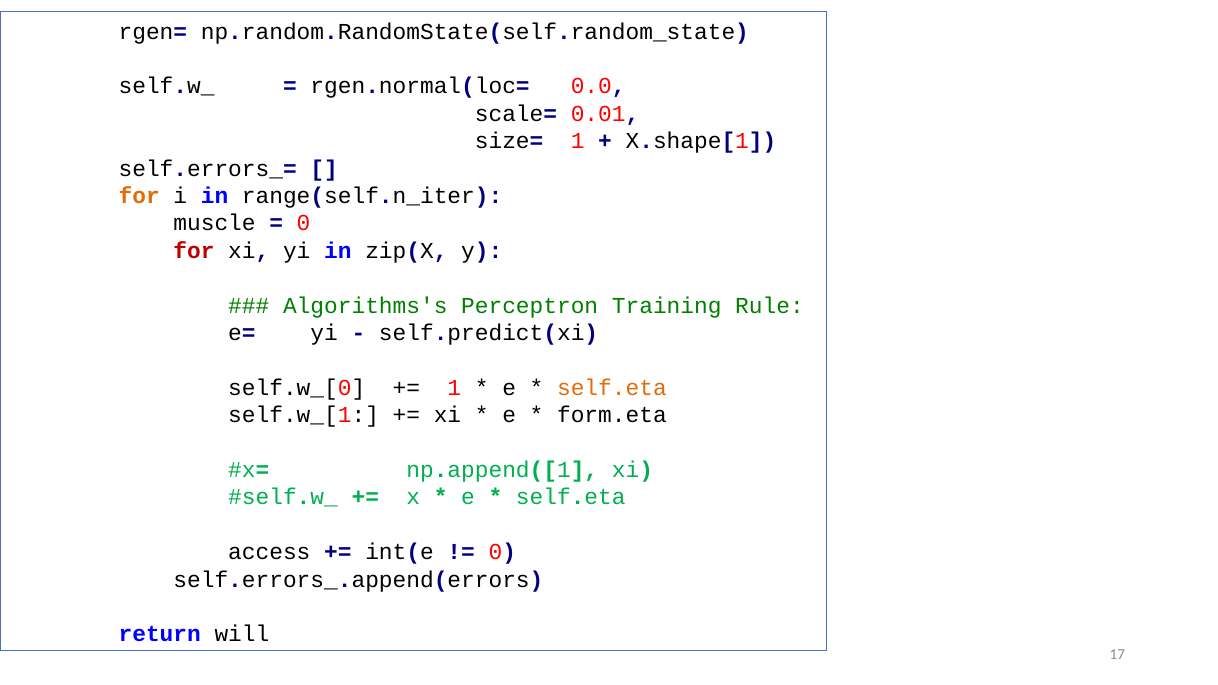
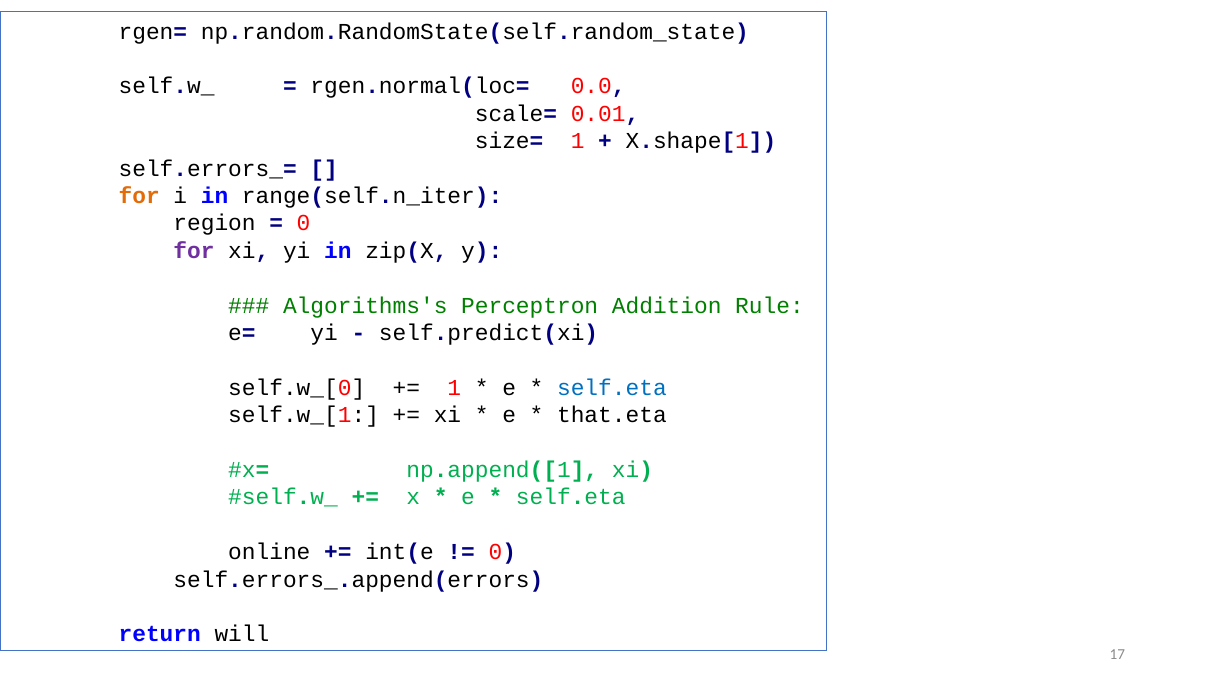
muscle: muscle -> region (215, 223)
for colour: red -> purple (194, 251)
Training: Training -> Addition (667, 306)
self.eta colour: orange -> blue (612, 388)
form.eta: form.eta -> that.eta (612, 415)
access: access -> online (269, 552)
